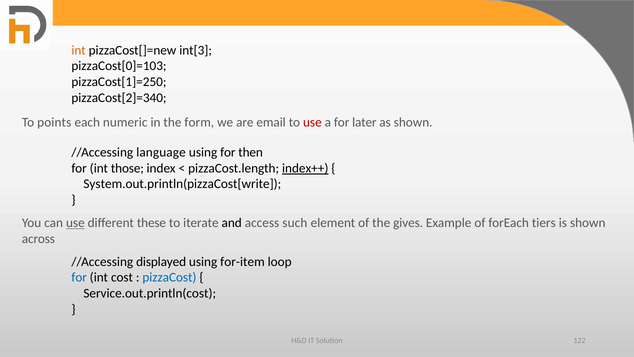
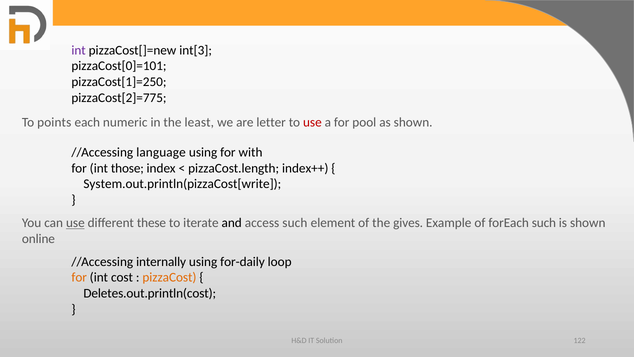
int colour: orange -> purple (79, 50)
pizzaCost[0]=103: pizzaCost[0]=103 -> pizzaCost[0]=101 (119, 66)
pizzaCost[2]=340: pizzaCost[2]=340 -> pizzaCost[2]=775 (119, 98)
form: form -> least (199, 122)
email: email -> letter (271, 122)
later: later -> pool (364, 122)
then: then -> with (251, 152)
index++ underline: present -> none (305, 168)
forEach tiers: tiers -> such (544, 223)
across: across -> online (38, 239)
displayed: displayed -> internally (161, 261)
for-item: for-item -> for-daily (242, 261)
for colour: blue -> orange (79, 277)
pizzaCost colour: blue -> orange (169, 277)
Service.out.println(cost: Service.out.println(cost -> Deletes.out.println(cost (150, 293)
